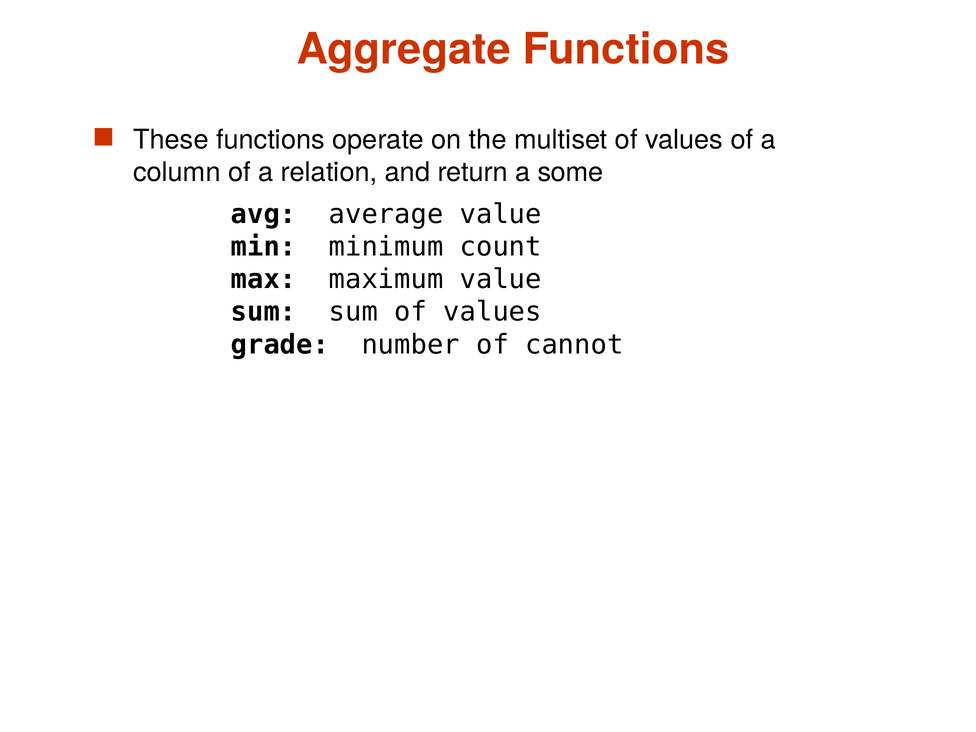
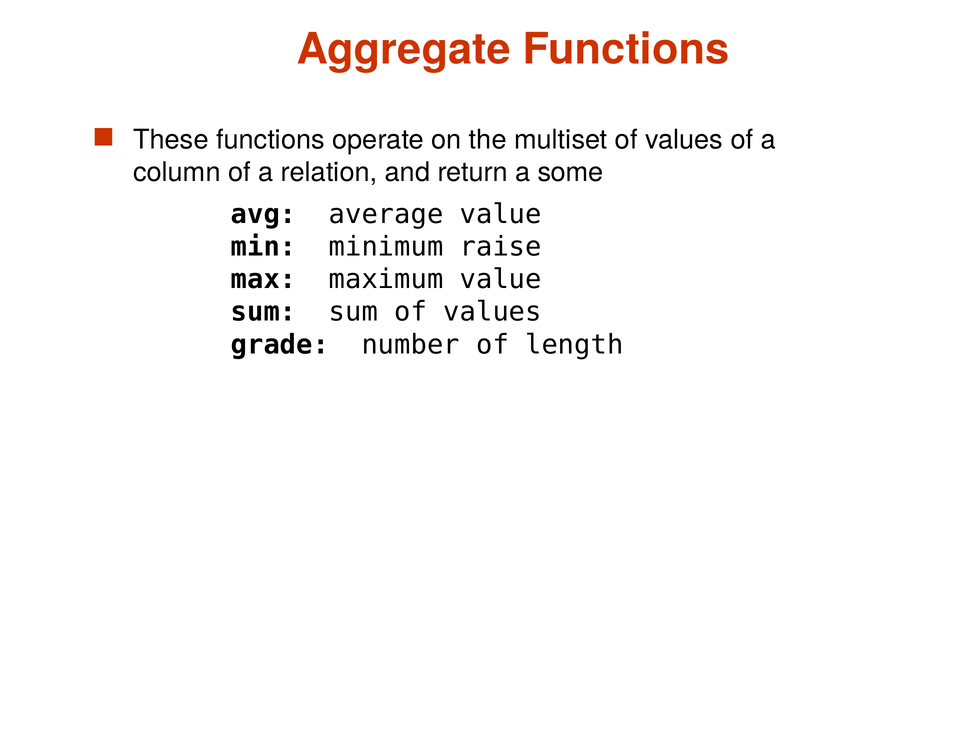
count: count -> raise (501, 247)
cannot: cannot -> length (574, 345)
